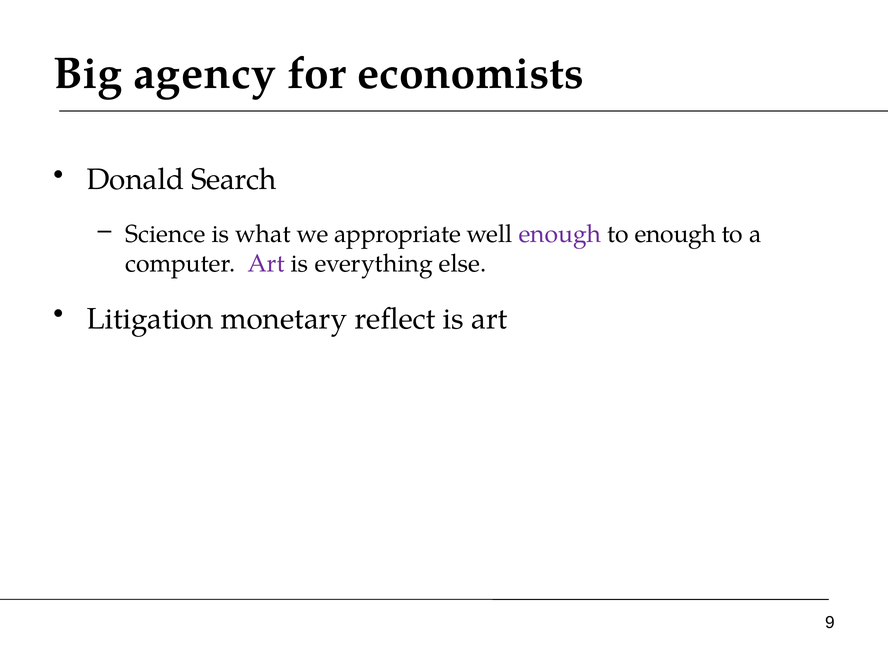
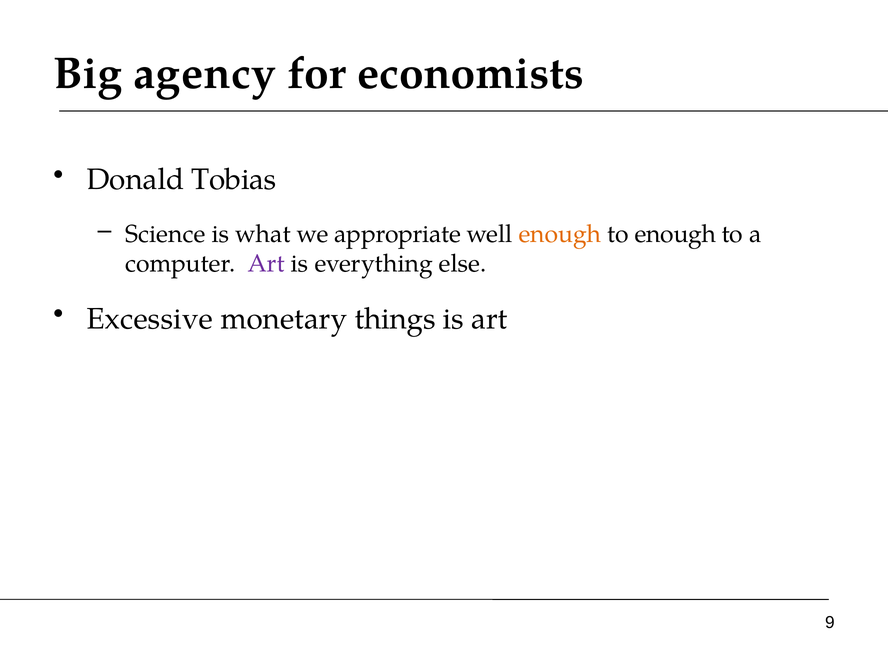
Search: Search -> Tobias (234, 180)
enough colour: purple -> orange (560, 234)
Litigation: Litigation -> Excessive (150, 319)
reflect: reflect -> things (395, 319)
